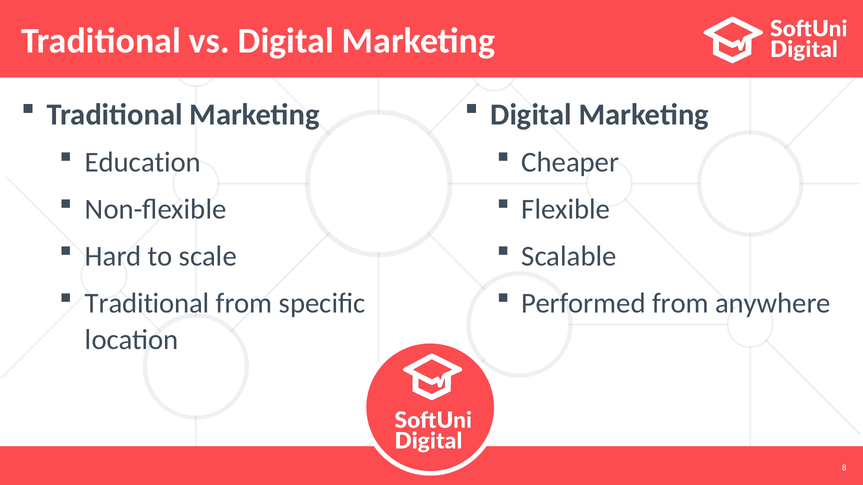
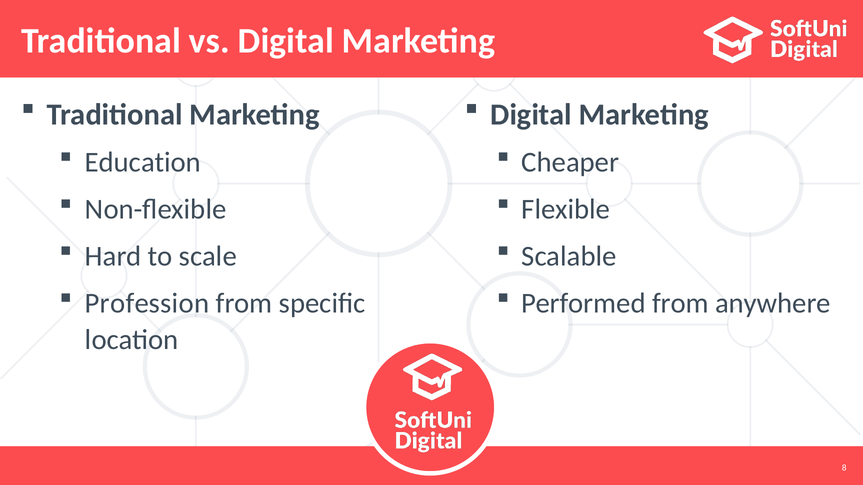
Traditional: Traditional -> Profession (147, 304)
